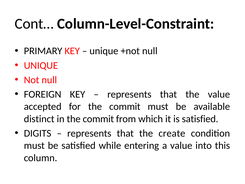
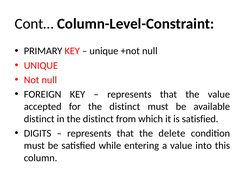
for the commit: commit -> distinct (125, 106)
in the commit: commit -> distinct (98, 119)
create: create -> delete (172, 133)
